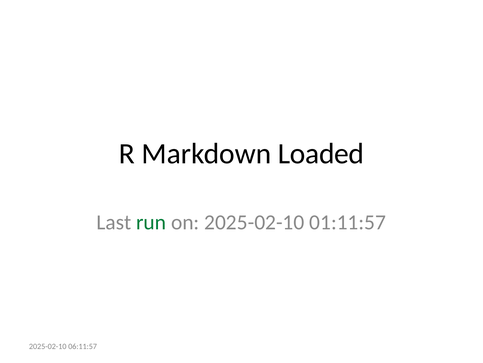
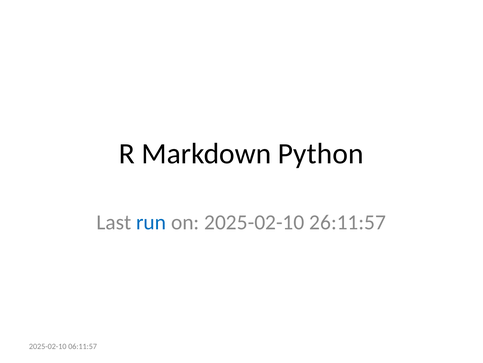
Loaded: Loaded -> Python (321, 153)
run colour: green -> blue (151, 222)
01:11:57: 01:11:57 -> 26:11:57 (348, 222)
